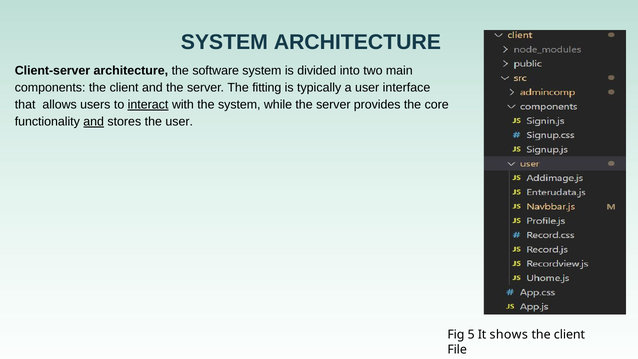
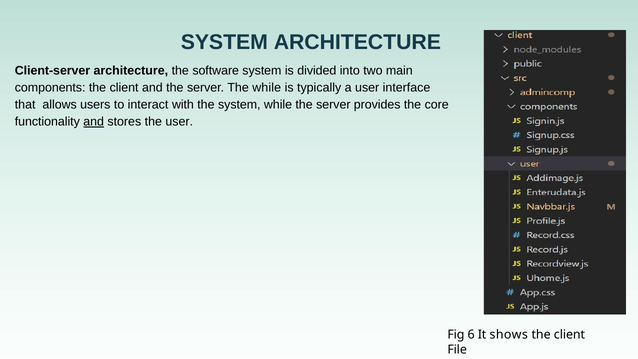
The fitting: fitting -> while (267, 88)
interact underline: present -> none (148, 105)
5: 5 -> 6 (471, 335)
